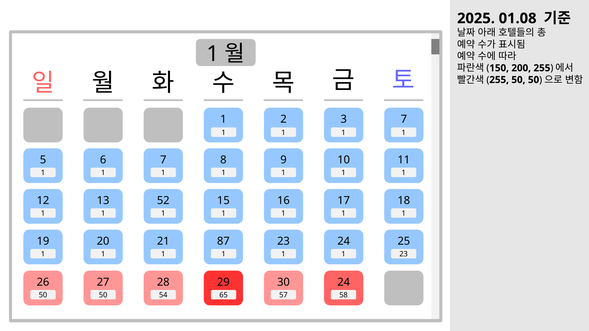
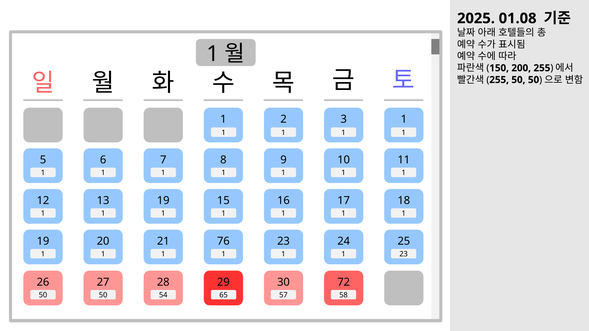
3 7: 7 -> 1 (404, 119)
13 52: 52 -> 19 (163, 201)
87: 87 -> 76 (223, 241)
30 24: 24 -> 72 (344, 282)
